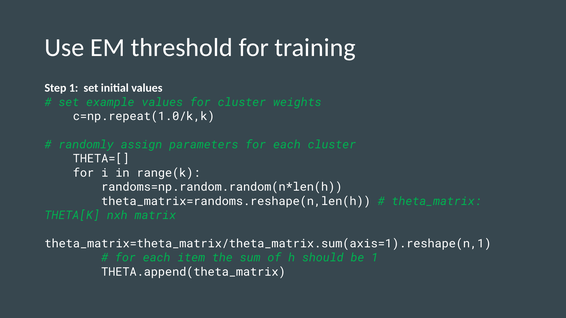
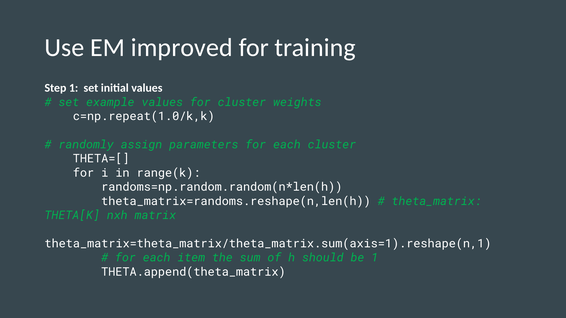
threshold: threshold -> improved (182, 48)
